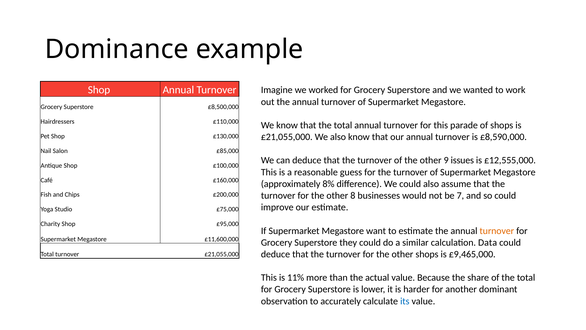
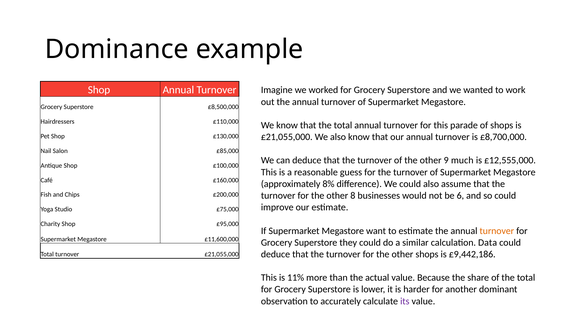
£8,590,000: £8,590,000 -> £8,700,000 (503, 137)
issues: issues -> much (462, 160)
7: 7 -> 6 (460, 195)
£9,465,000: £9,465,000 -> £9,442,186 (472, 254)
its colour: blue -> purple (405, 301)
